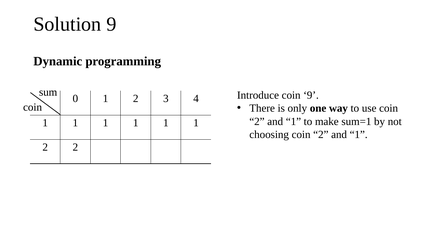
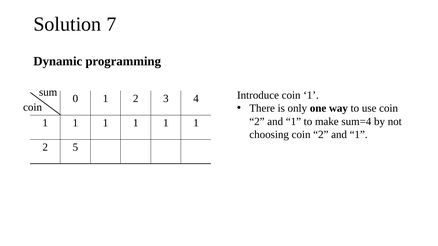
Solution 9: 9 -> 7 (111, 24)
coin 9: 9 -> 1 (311, 95)
sum=1: sum=1 -> sum=4 (356, 122)
2 2: 2 -> 5 (75, 147)
